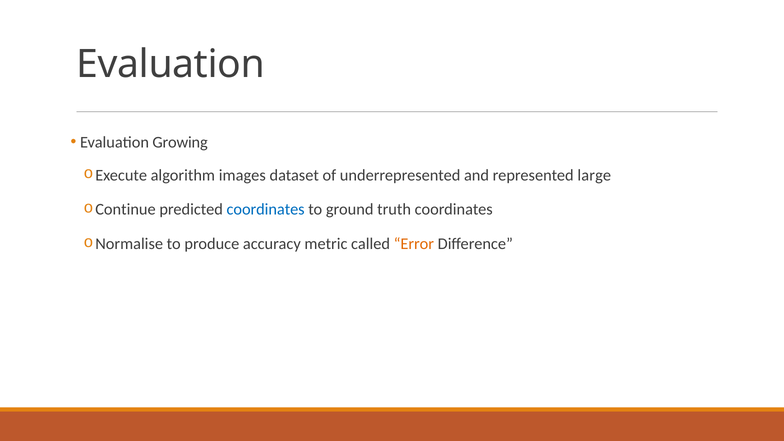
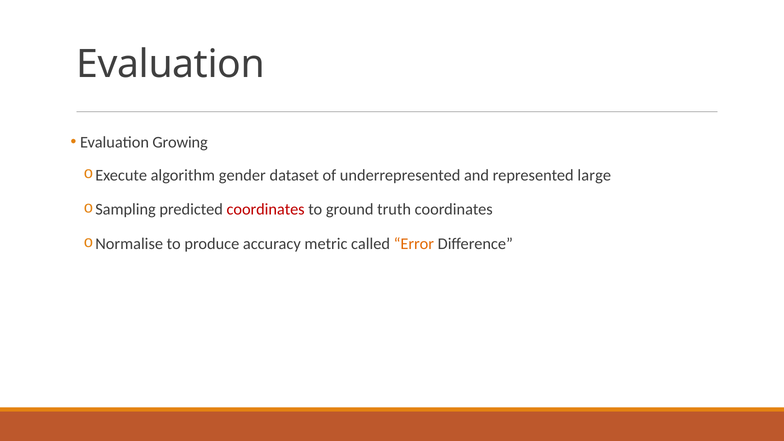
images: images -> gender (242, 175)
Continue: Continue -> Sampling (125, 210)
coordinates colour: blue -> red (266, 210)
